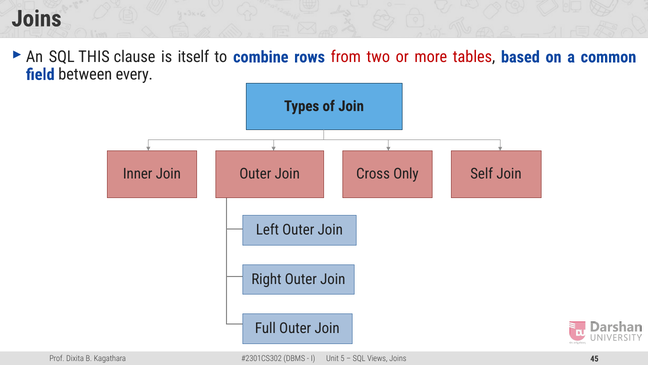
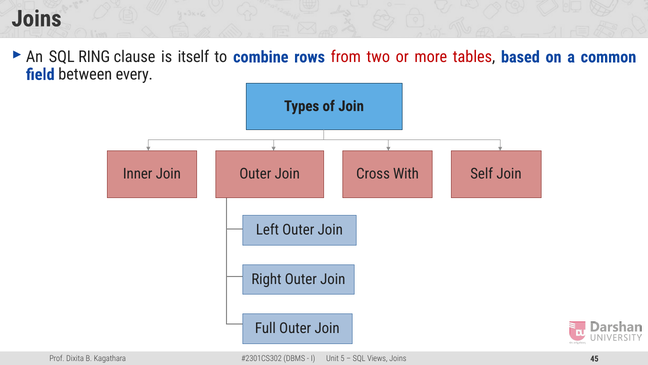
THIS: THIS -> RING (94, 57)
Only: Only -> With (406, 174)
